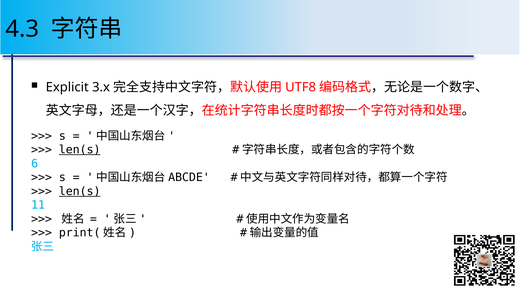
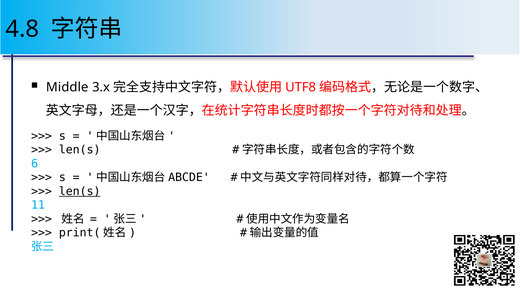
4.3: 4.3 -> 4.8 (22, 29)
Explicit: Explicit -> Middle (67, 87)
len(s underline: present -> none (80, 150)
